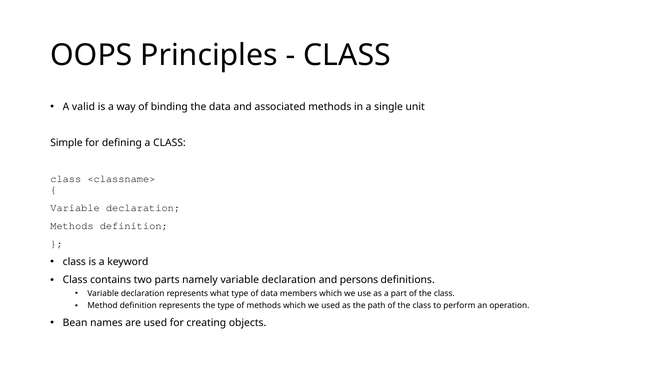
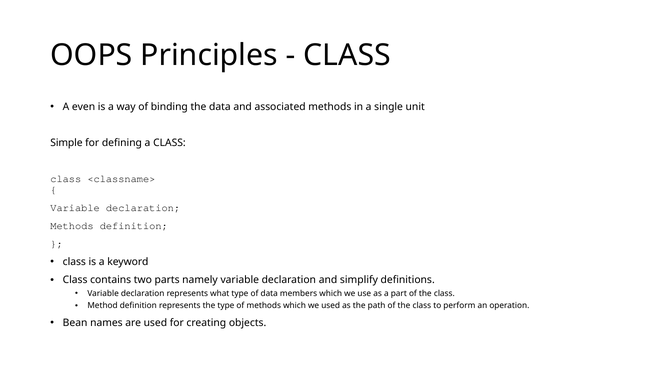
valid: valid -> even (84, 107)
persons: persons -> simplify (359, 280)
